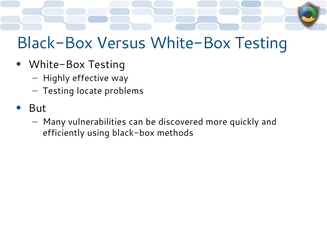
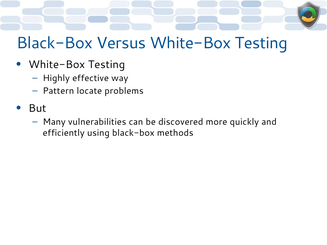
Testing: Testing -> Pattern (58, 91)
